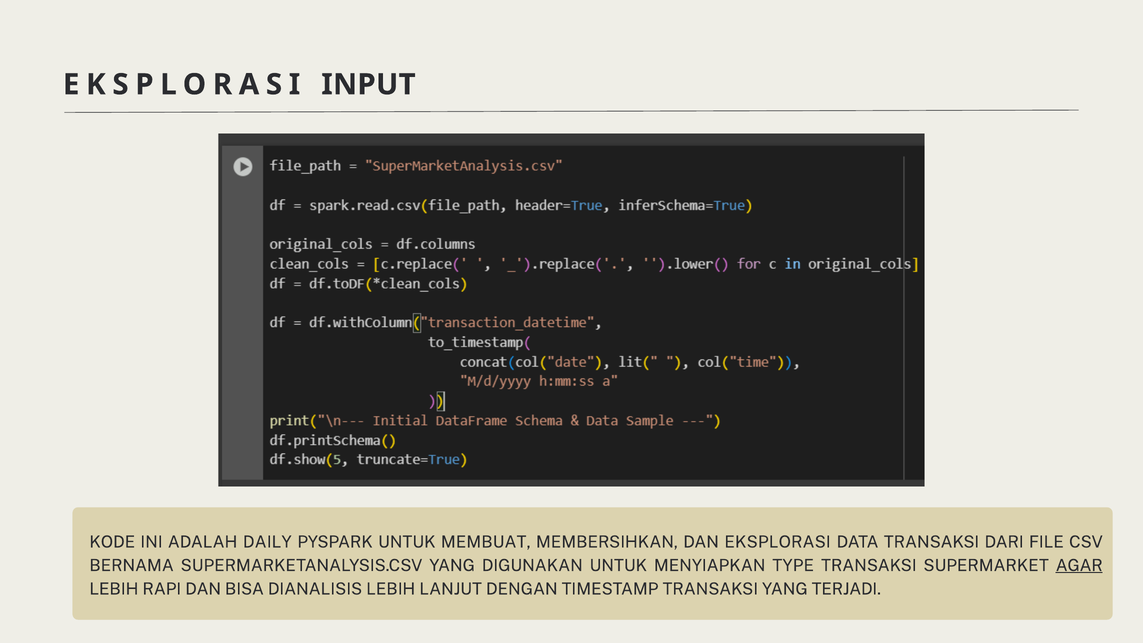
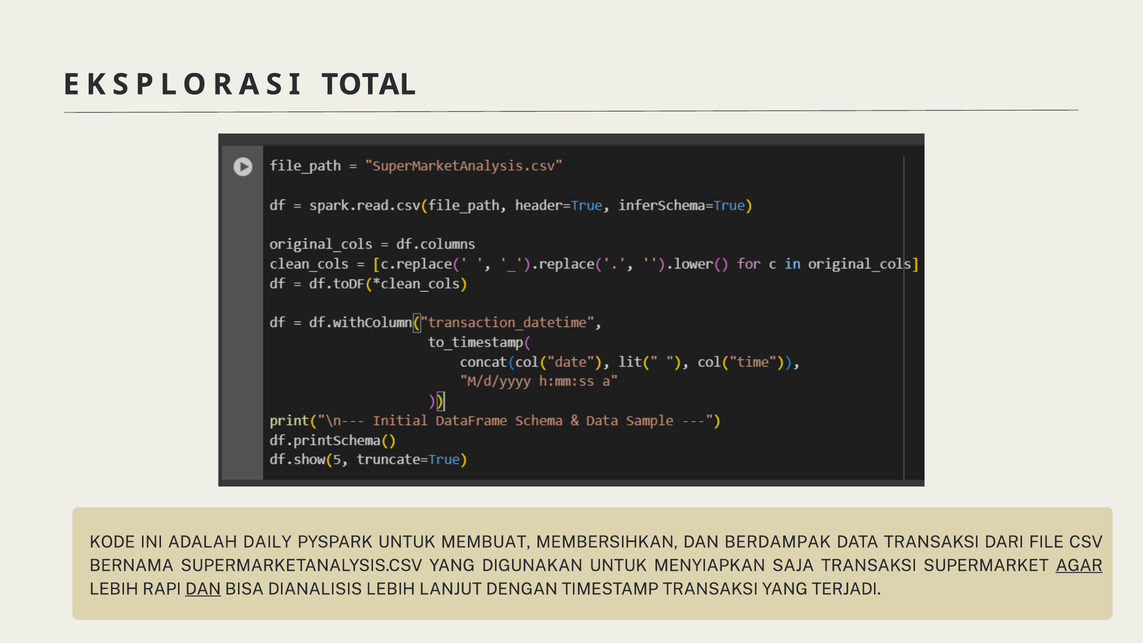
INPUT: INPUT -> TOTAL (369, 85)
DAN EKSPLORASI: EKSPLORASI -> BERDAMPAK (778, 542)
TYPE: TYPE -> SAJA (793, 565)
DAN underline: none -> present (203, 589)
